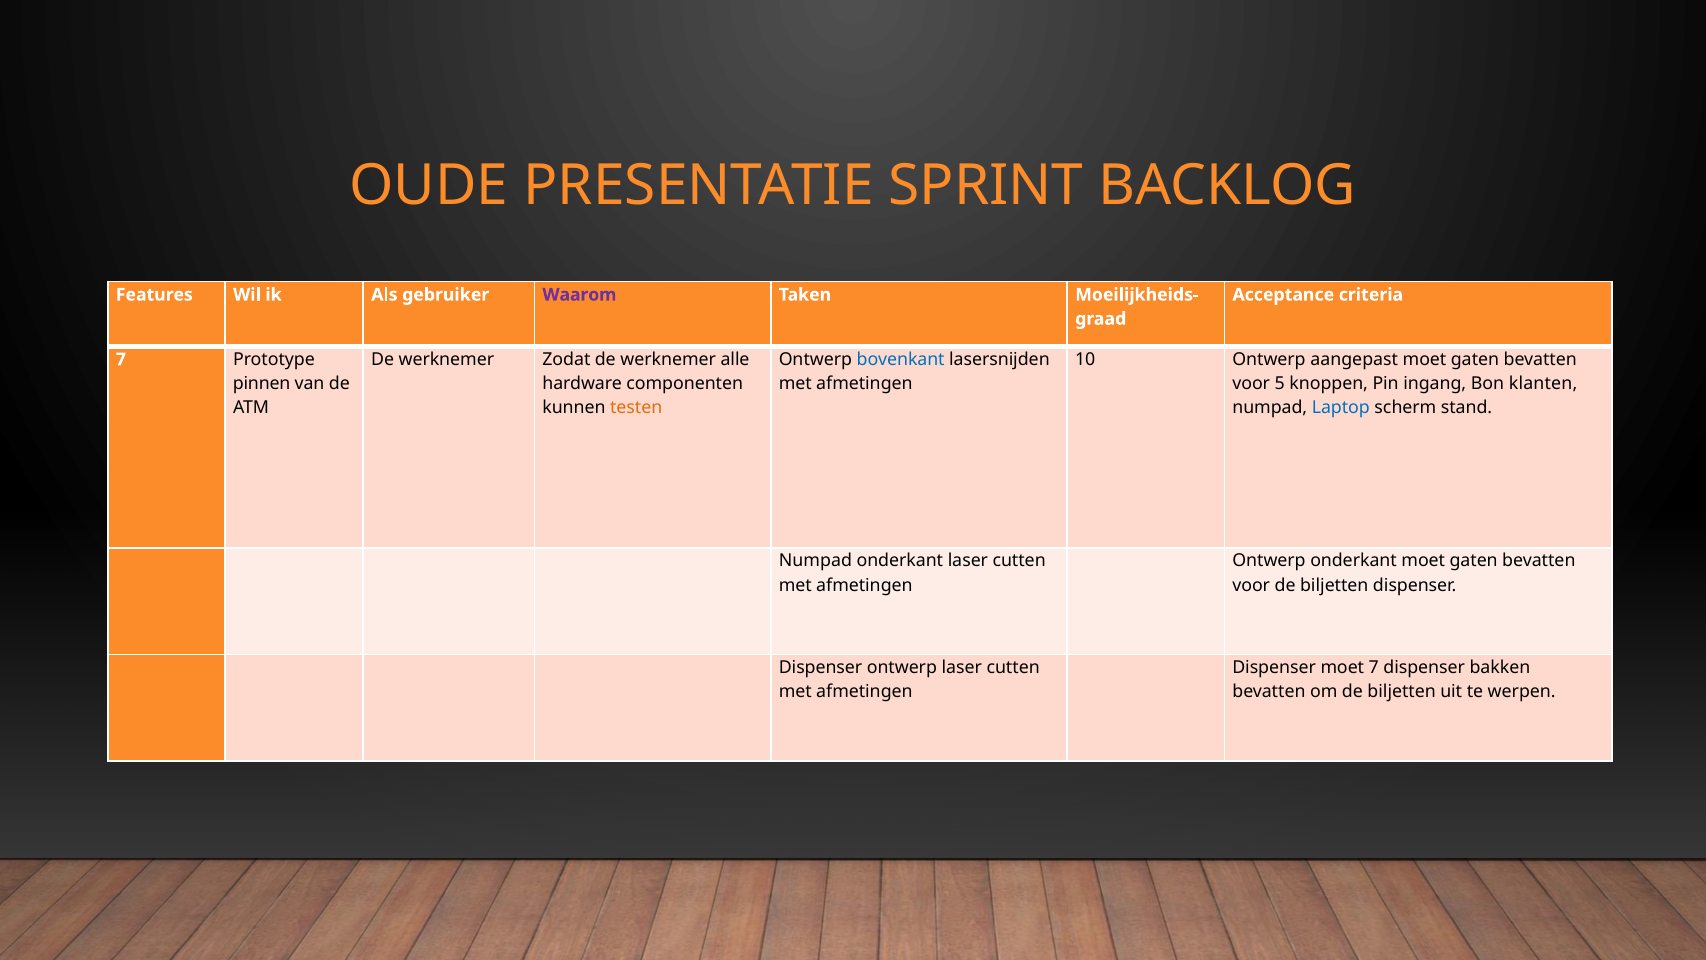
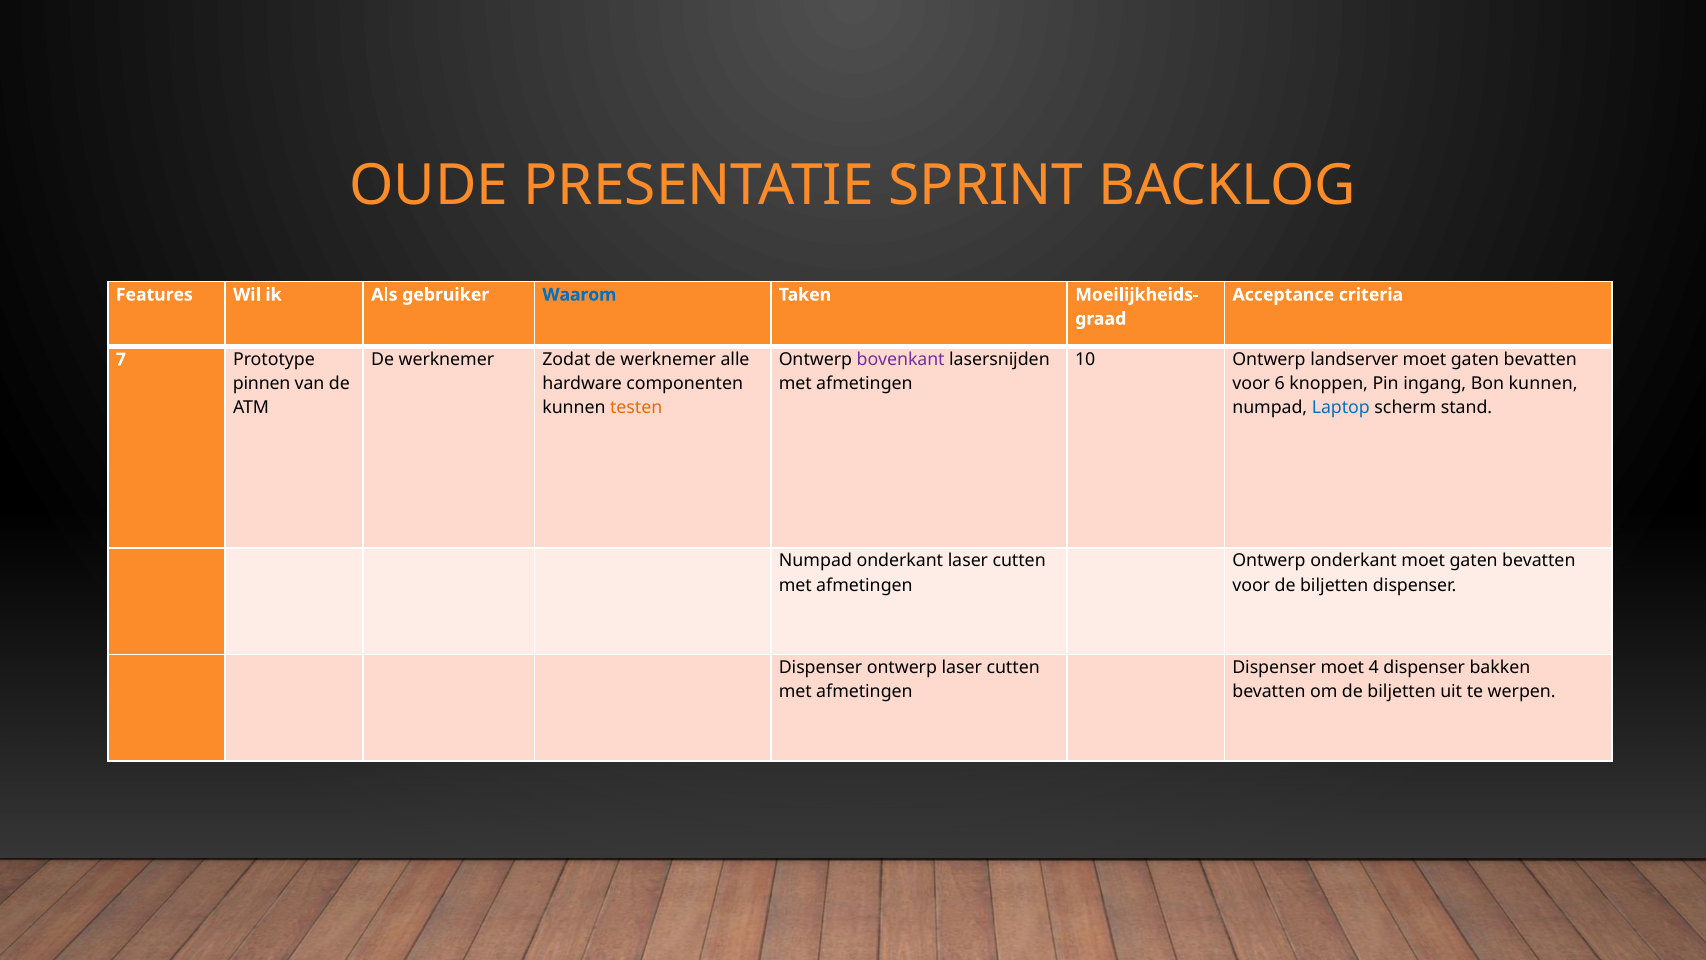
Waarom colour: purple -> blue (579, 295)
bovenkant colour: blue -> purple (901, 359)
aangepast: aangepast -> landserver (1354, 359)
5: 5 -> 6 (1280, 383)
Bon klanten: klanten -> kunnen (1543, 383)
moet 7: 7 -> 4 (1374, 667)
